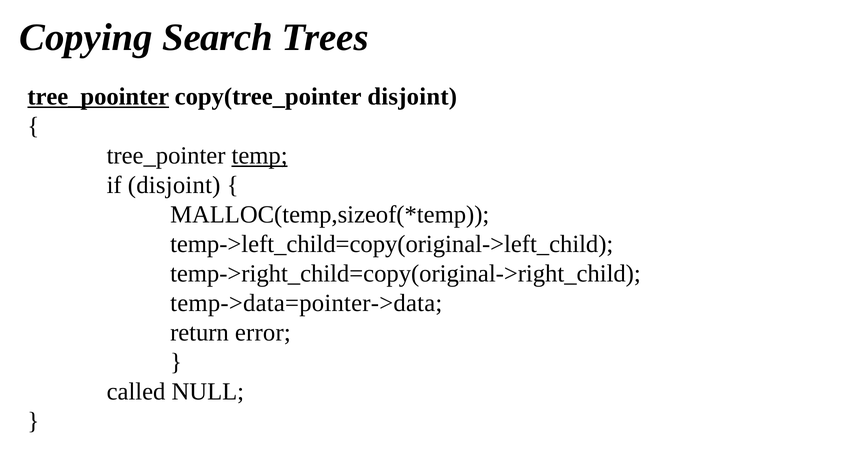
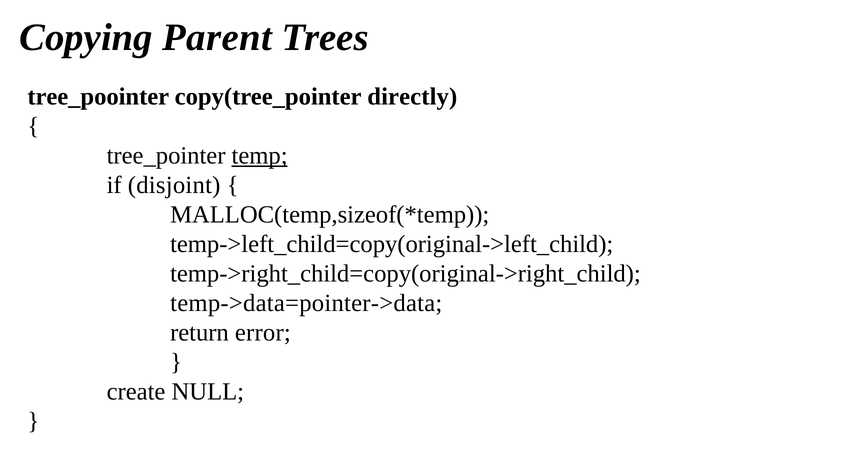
Search: Search -> Parent (217, 37)
tree_poointer underline: present -> none (98, 96)
copy(tree_pointer disjoint: disjoint -> directly (412, 96)
called: called -> create (136, 391)
